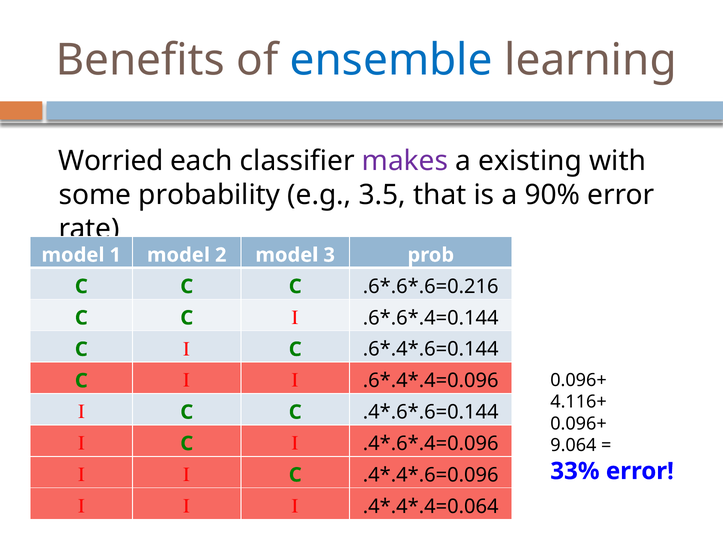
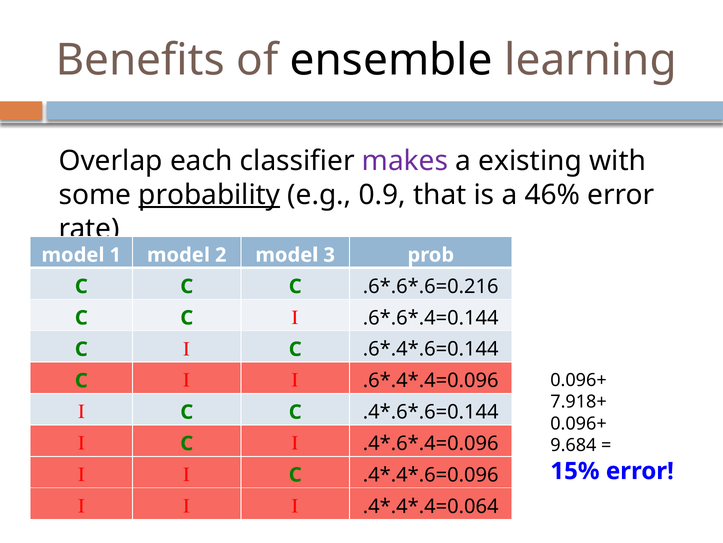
ensemble colour: blue -> black (391, 60)
Worried: Worried -> Overlap (111, 161)
probability underline: none -> present (209, 195)
3.5: 3.5 -> 0.9 (382, 195)
90%: 90% -> 46% (552, 195)
4.116+: 4.116+ -> 7.918+ (579, 401)
9.064: 9.064 -> 9.684 (573, 445)
33%: 33% -> 15% (575, 471)
